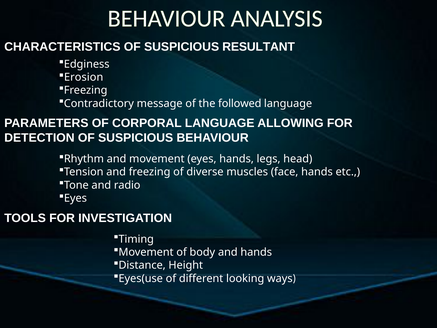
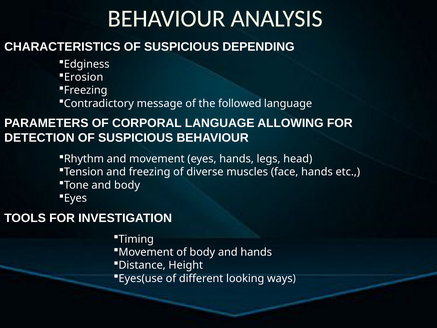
RESULTANT: RESULTANT -> DEPENDING (259, 47)
and radio: radio -> body (127, 185)
